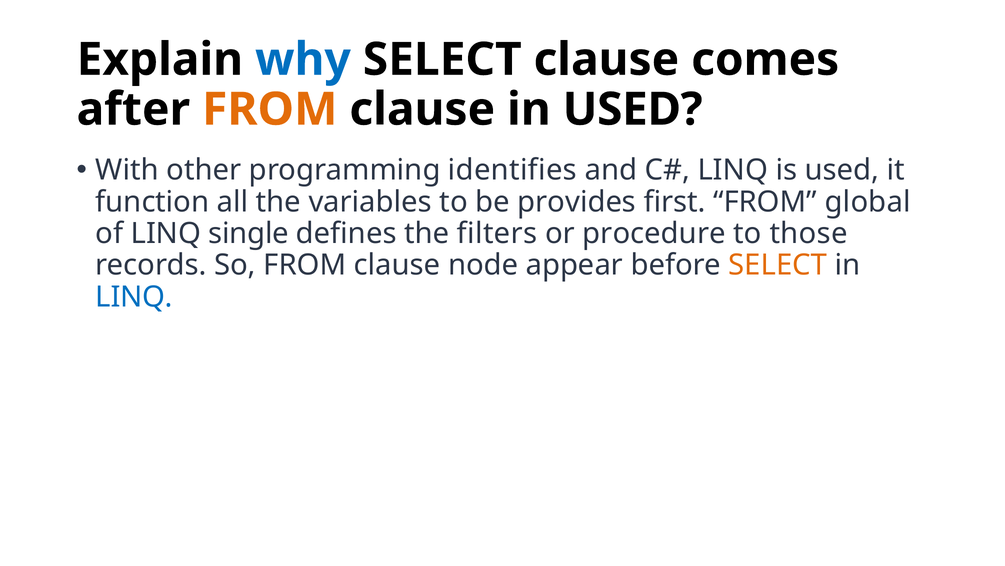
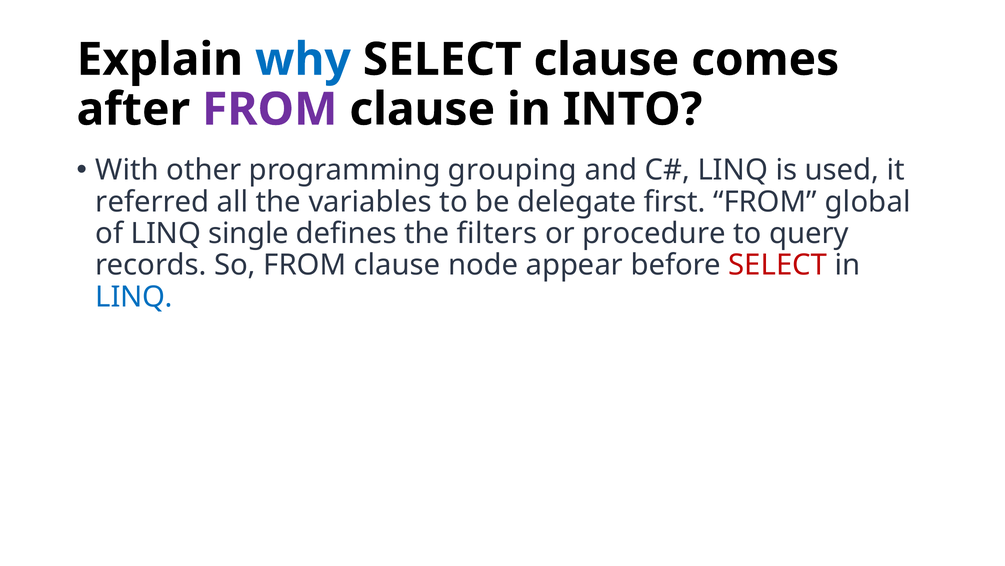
FROM colour: orange -> purple (270, 109)
in USED: USED -> INTO (633, 109)
identifies: identifies -> grouping (512, 170)
function: function -> referred (152, 202)
provides: provides -> delegate (577, 202)
those: those -> query (809, 233)
SELECT colour: orange -> red (778, 265)
